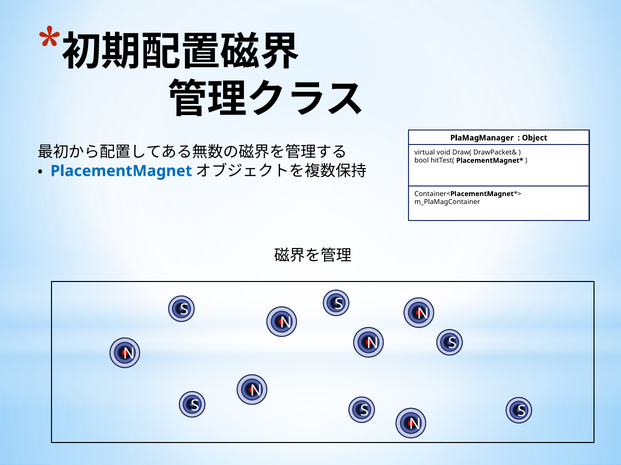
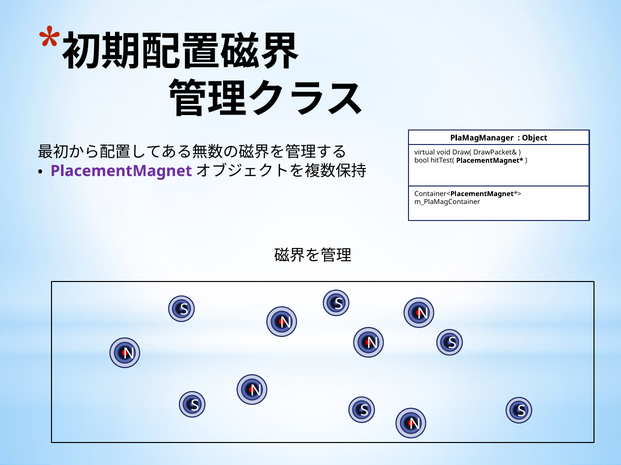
PlacementMagnet colour: blue -> purple (121, 171)
